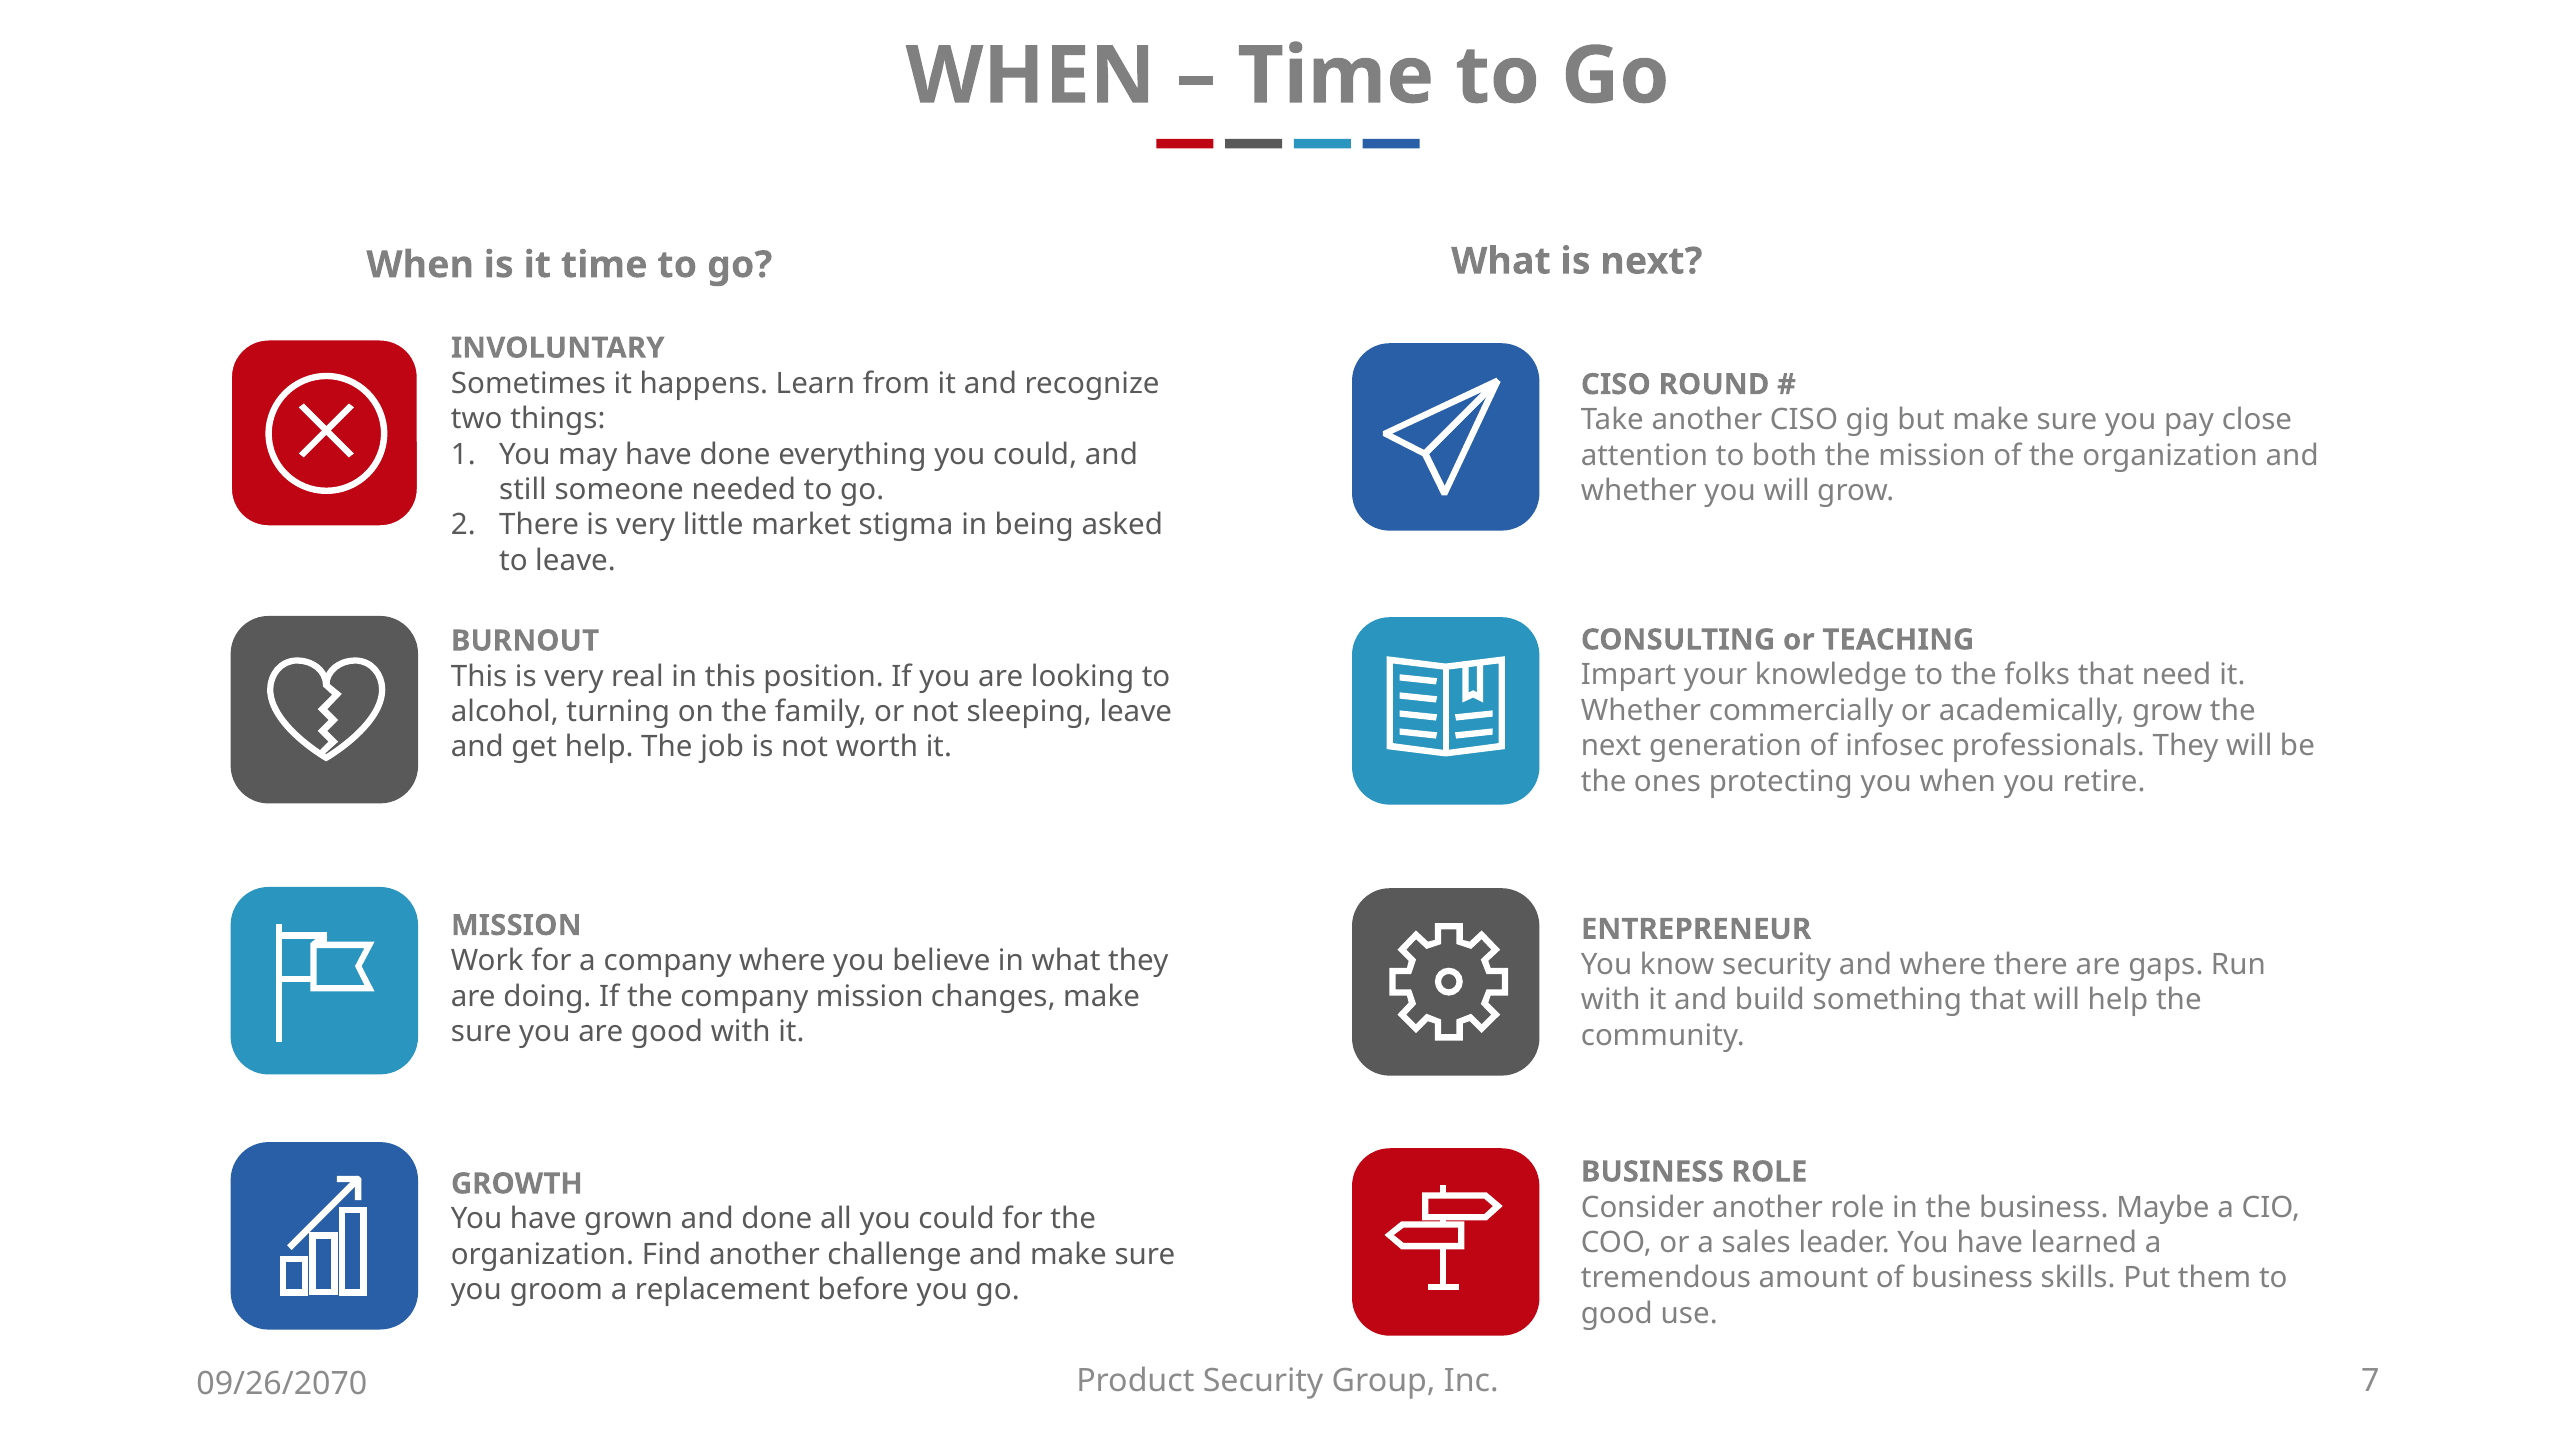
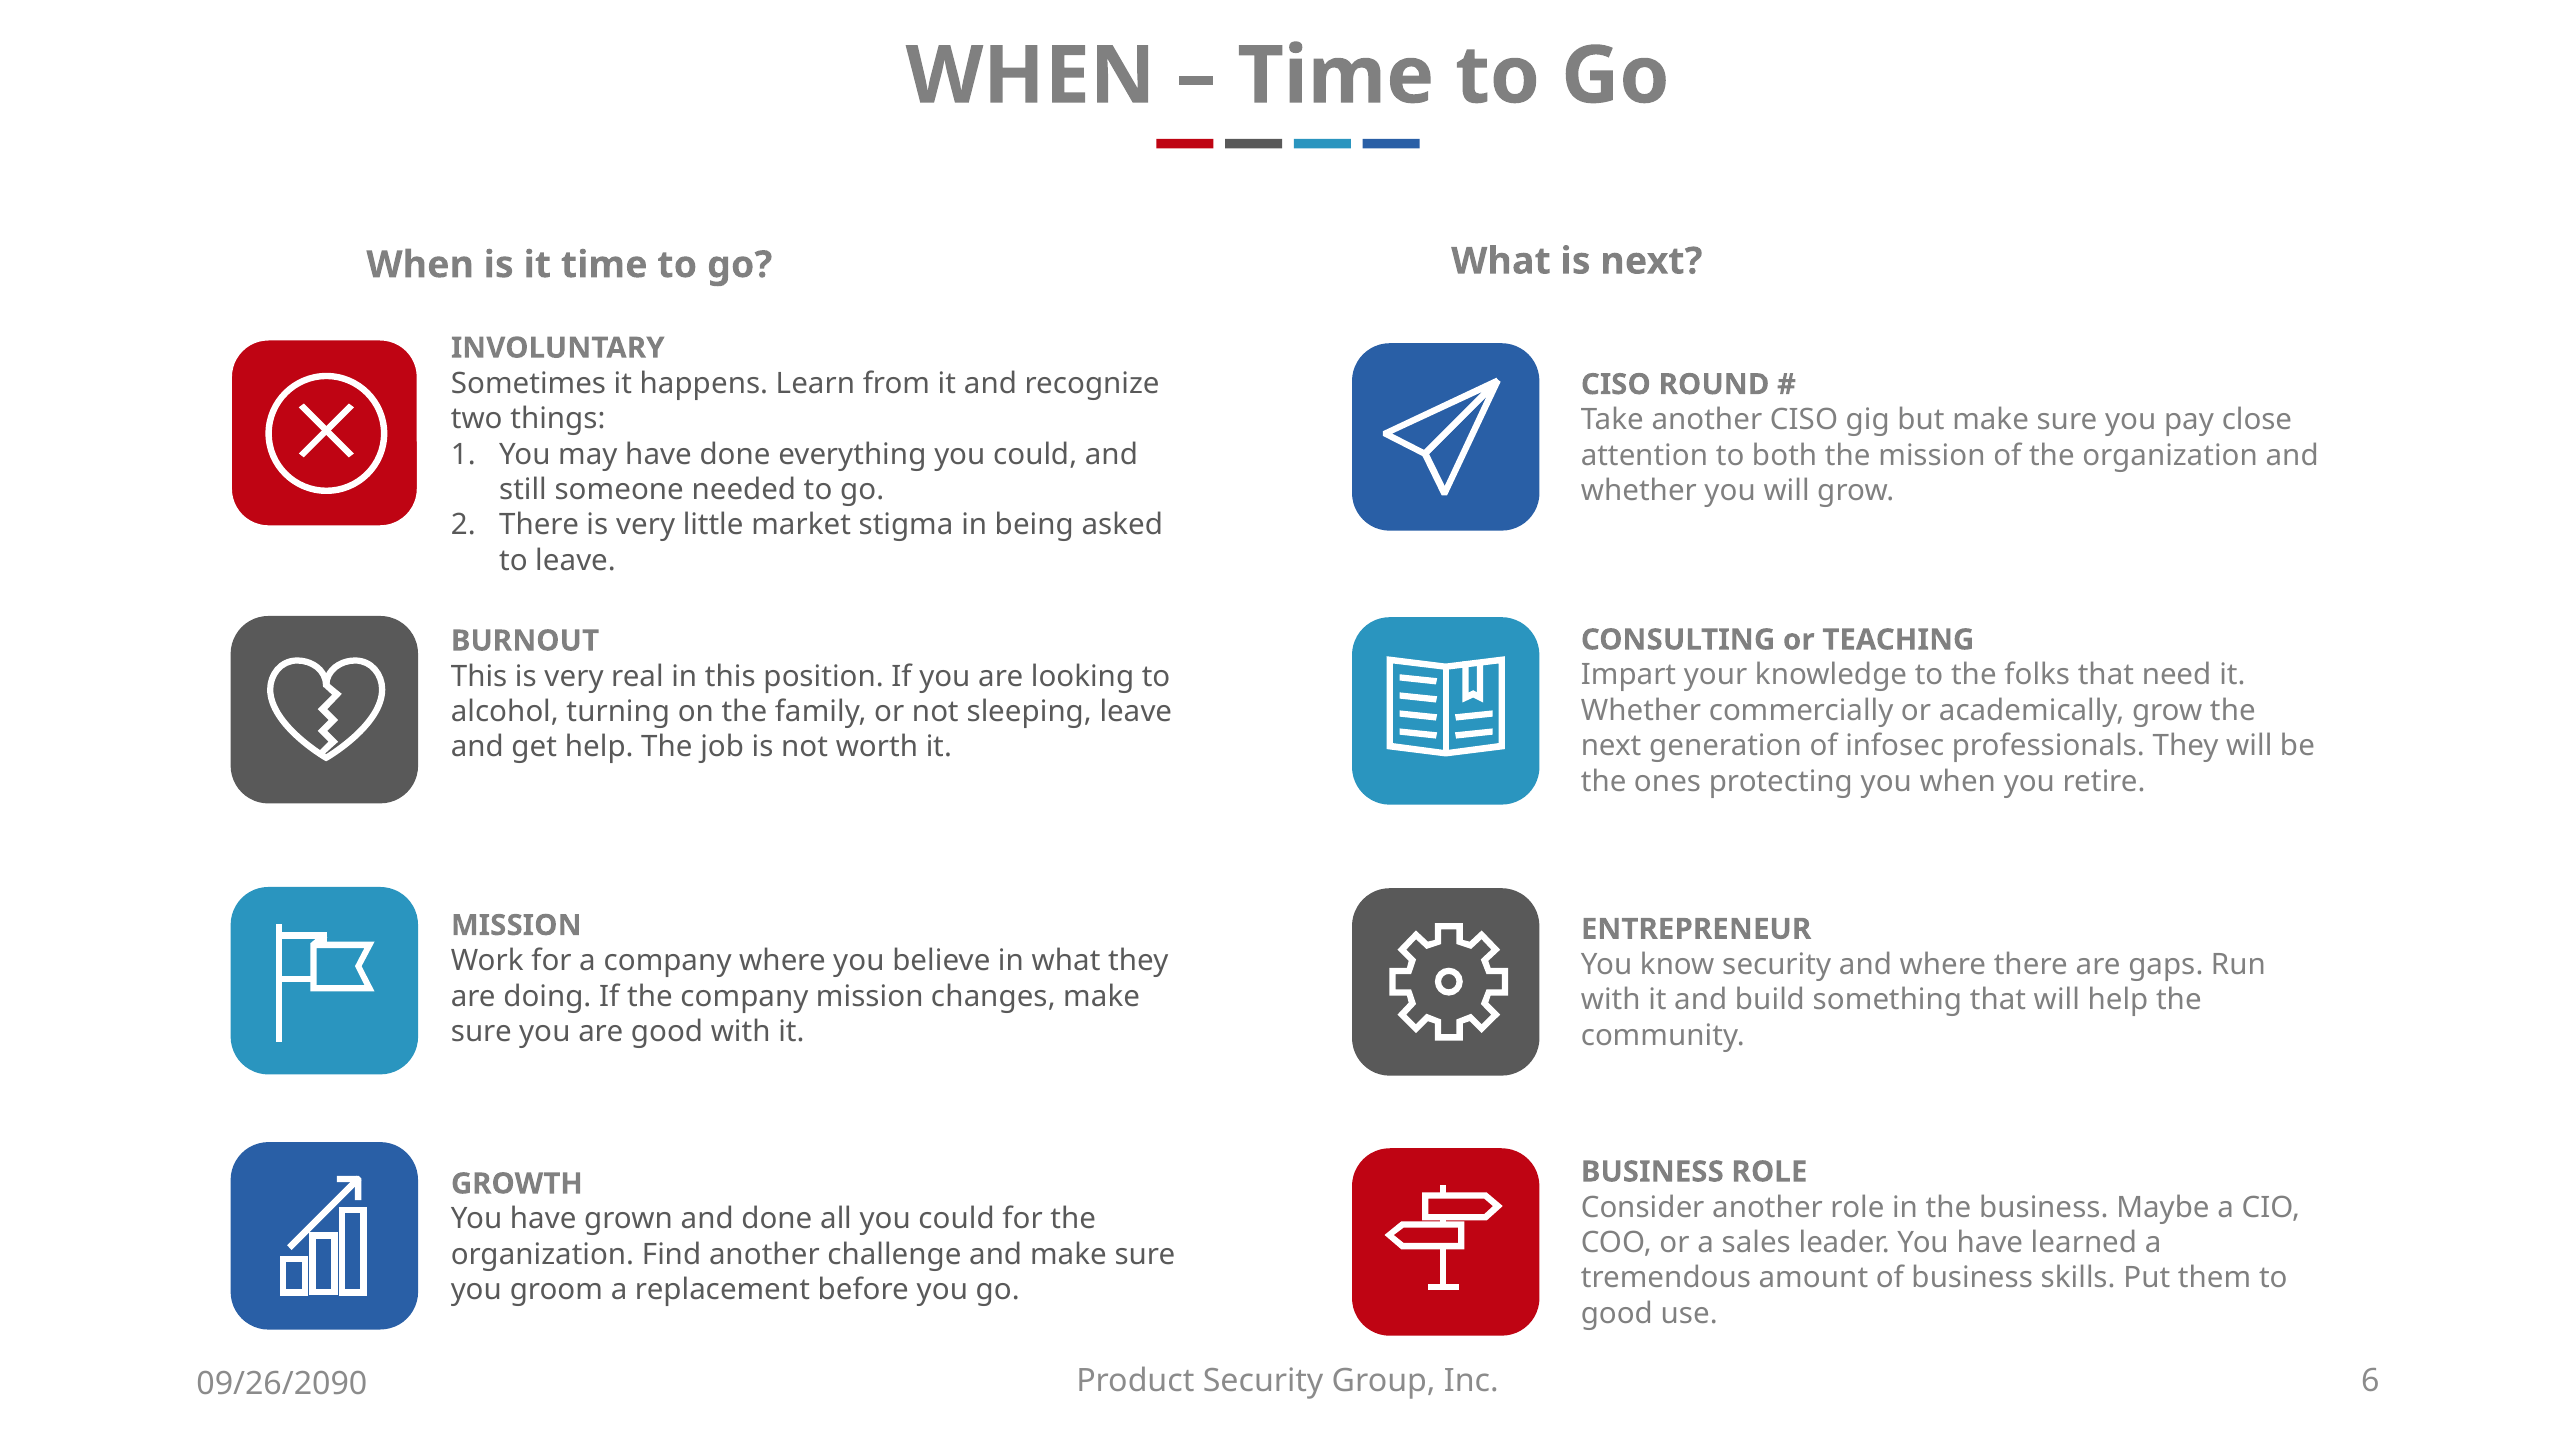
7: 7 -> 6 (2370, 1381)
09/26/2070: 09/26/2070 -> 09/26/2090 (282, 1384)
